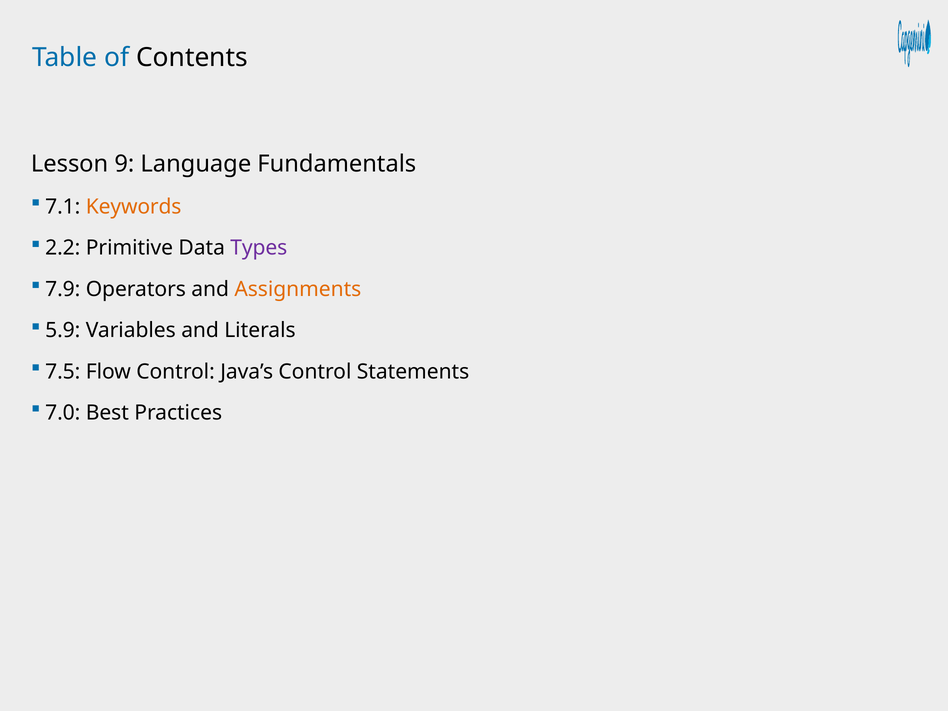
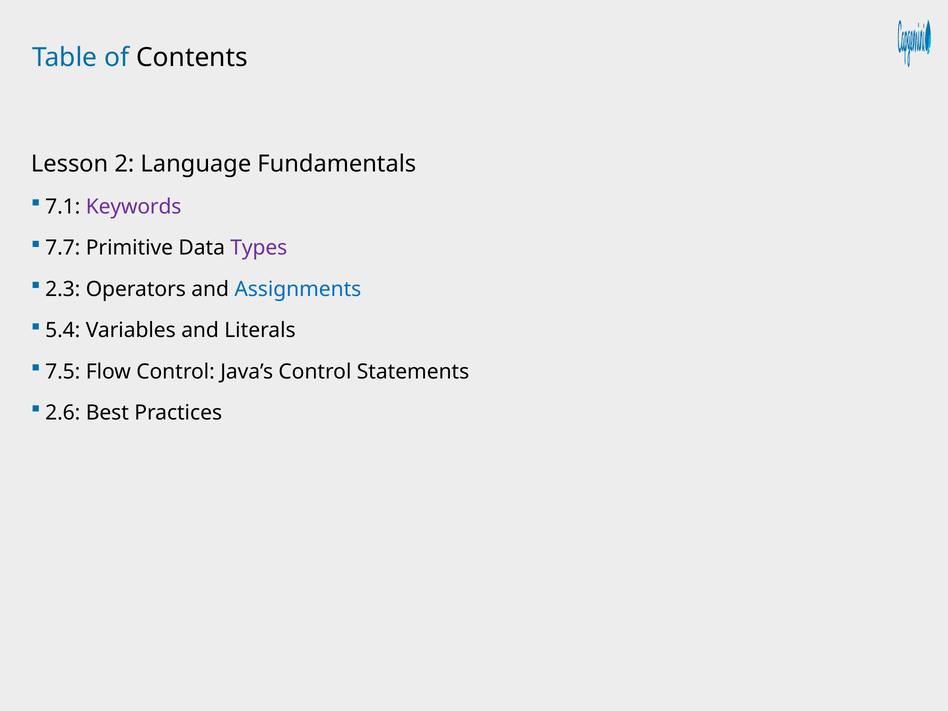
9: 9 -> 2 (124, 164)
Keywords colour: orange -> purple (134, 207)
2.2: 2.2 -> 7.7 (63, 248)
7.9: 7.9 -> 2.3 (63, 289)
Assignments colour: orange -> blue (298, 289)
5.9: 5.9 -> 5.4 (63, 330)
7.0: 7.0 -> 2.6 (63, 413)
